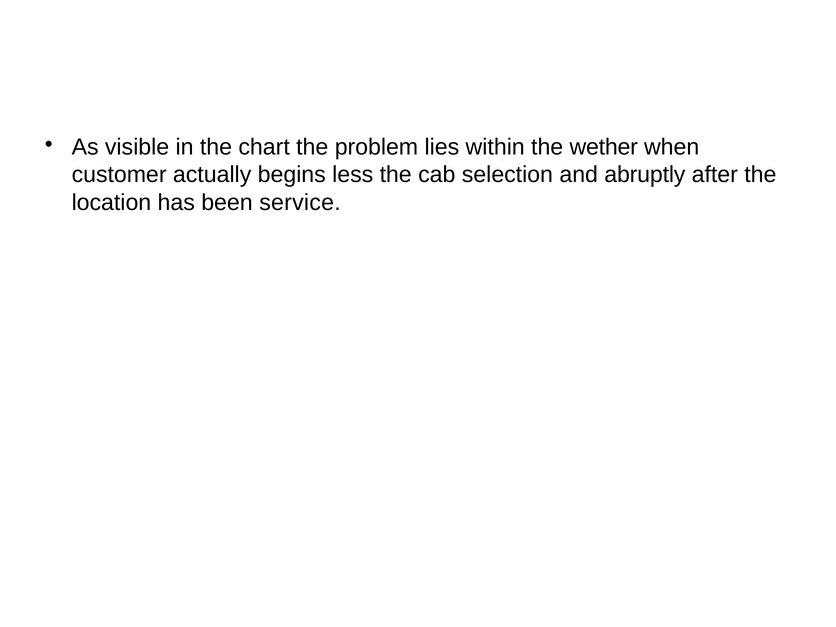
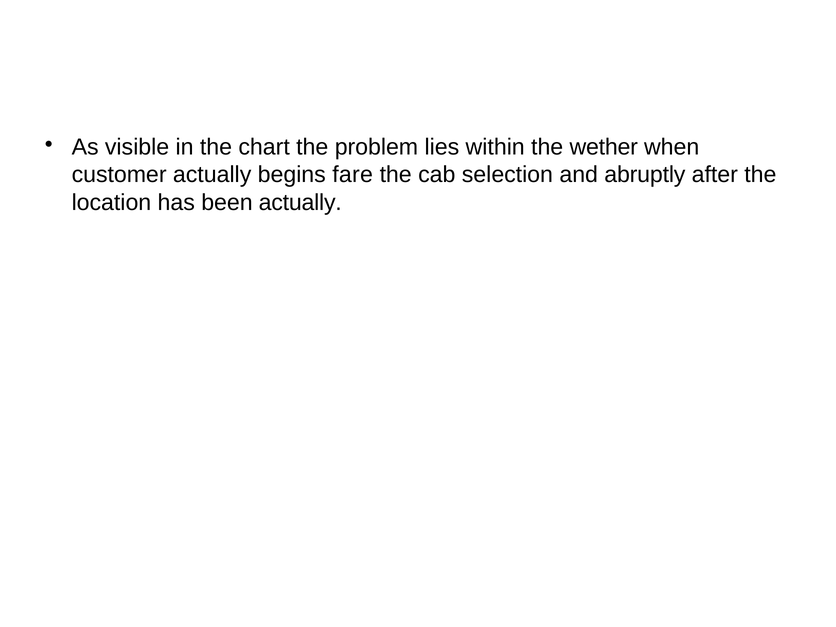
less: less -> fare (353, 175)
been service: service -> actually (300, 202)
